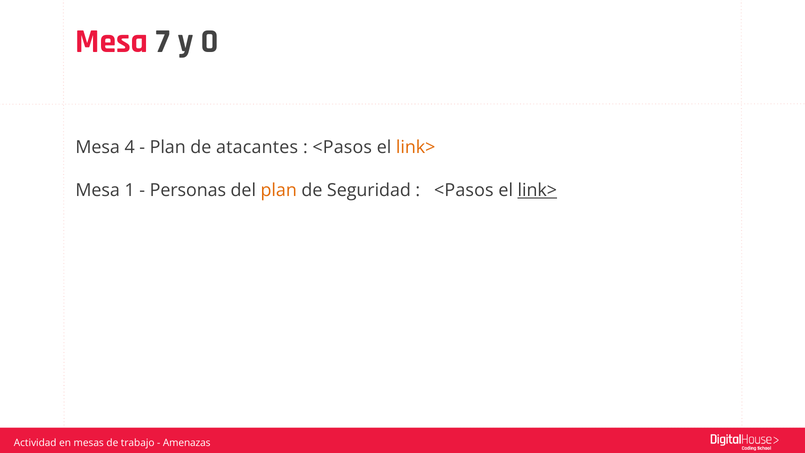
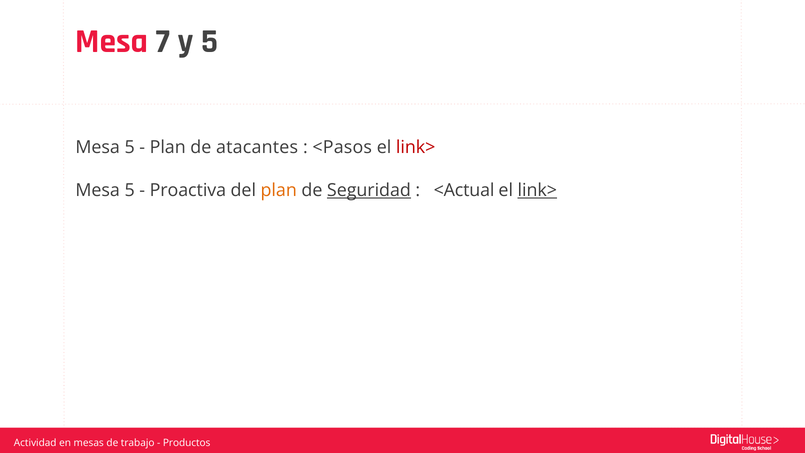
y 0: 0 -> 5 (210, 41)
4: 4 -> 5 (130, 147)
link> colour: orange -> red (416, 147)
1: 1 -> 5 (130, 190)
Personas: Personas -> Proactiva (188, 190)
Seguridad underline: none -> present (369, 190)
<Pasos: <Pasos -> <Actual (464, 190)
Amenazas: Amenazas -> Productos (187, 443)
